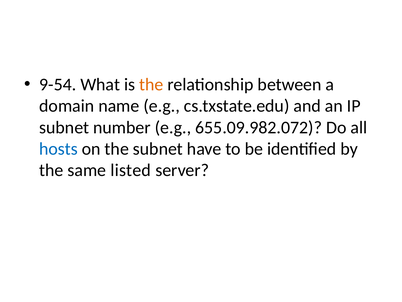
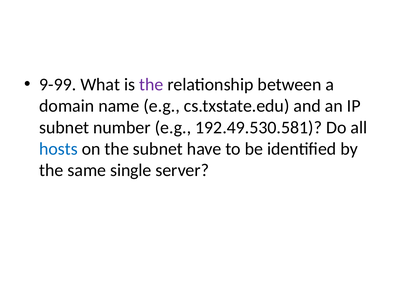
9-54: 9-54 -> 9-99 (58, 84)
the colour: orange -> purple (151, 84)
655.09.982.072: 655.09.982.072 -> 192.49.530.581 (259, 127)
listed: listed -> single (131, 170)
